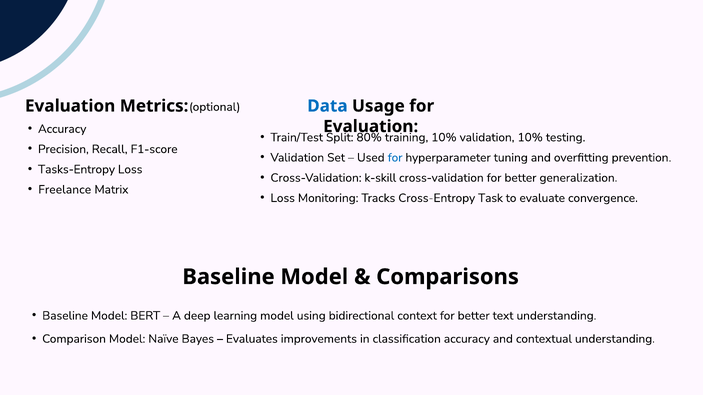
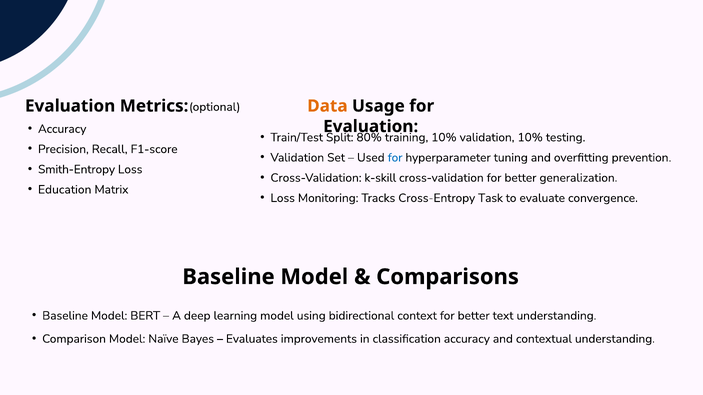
Data colour: blue -> orange (327, 106)
Tasks-Entropy: Tasks-Entropy -> Smith-Entropy (77, 170)
Freelance: Freelance -> Education (65, 190)
